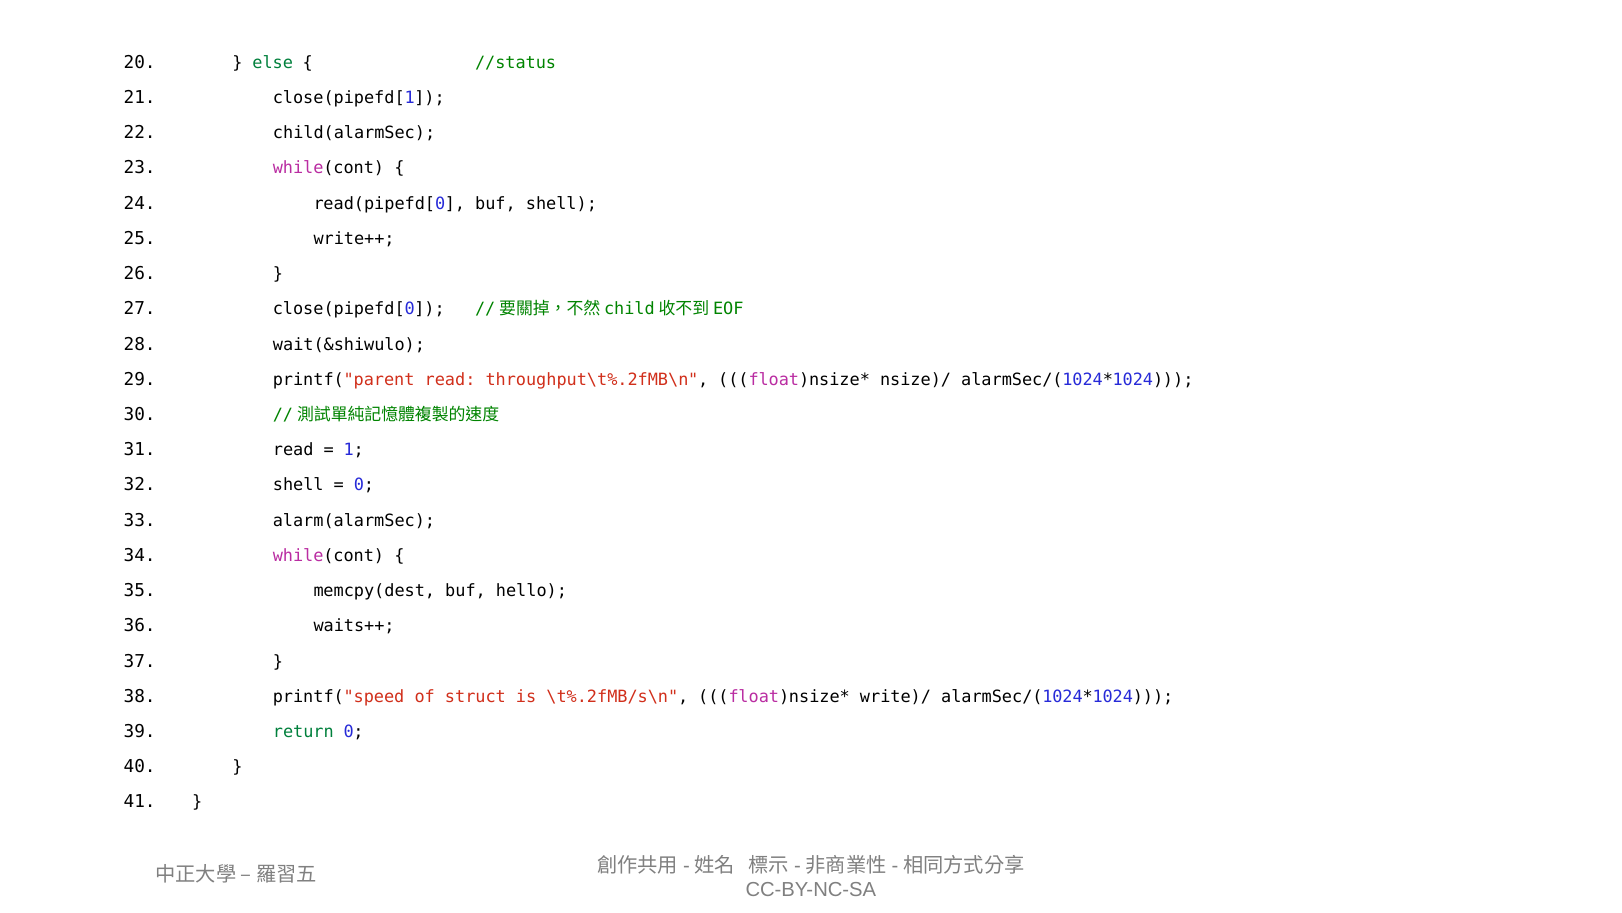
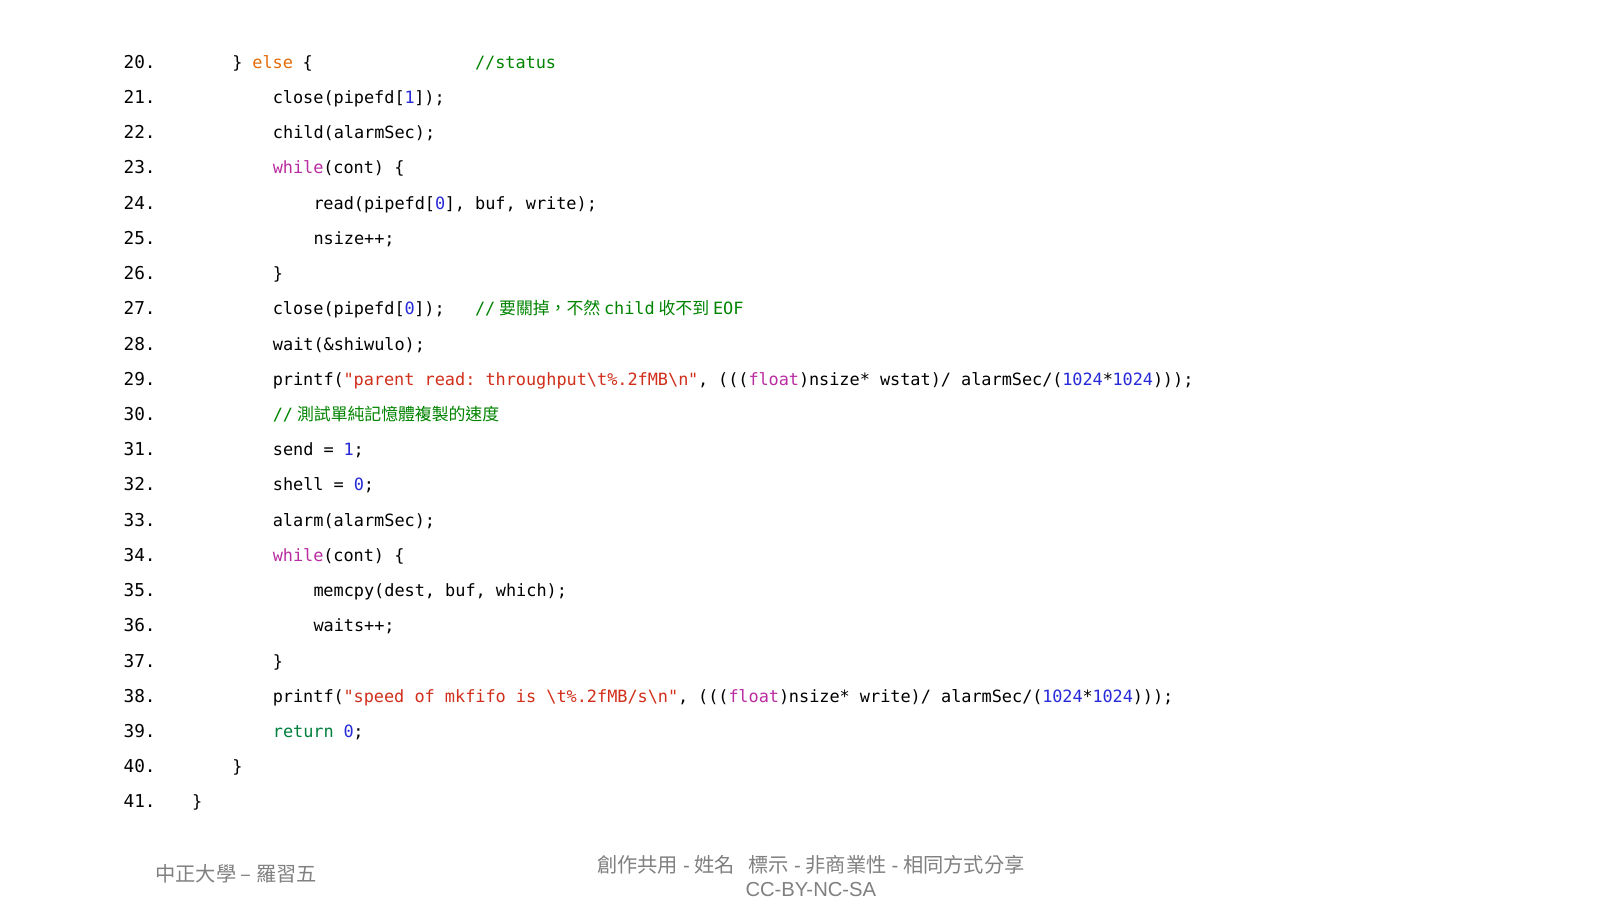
else colour: green -> orange (273, 63)
buf shell: shell -> write (561, 203)
write++: write++ -> nsize++ (354, 239)
nsize)/: nsize)/ -> wstat)/ (916, 379)
read: read -> send (293, 450)
hello: hello -> which (531, 591)
struct: struct -> mkfifo (475, 696)
